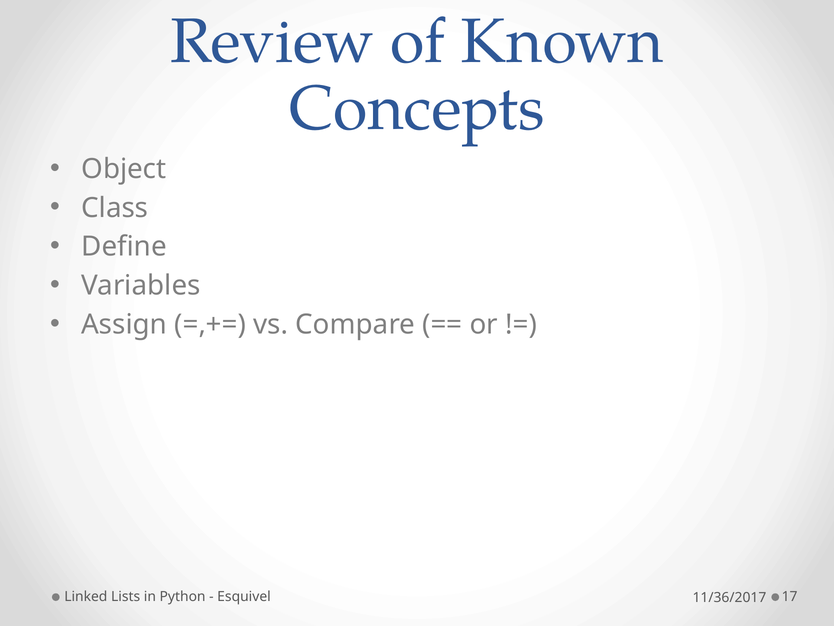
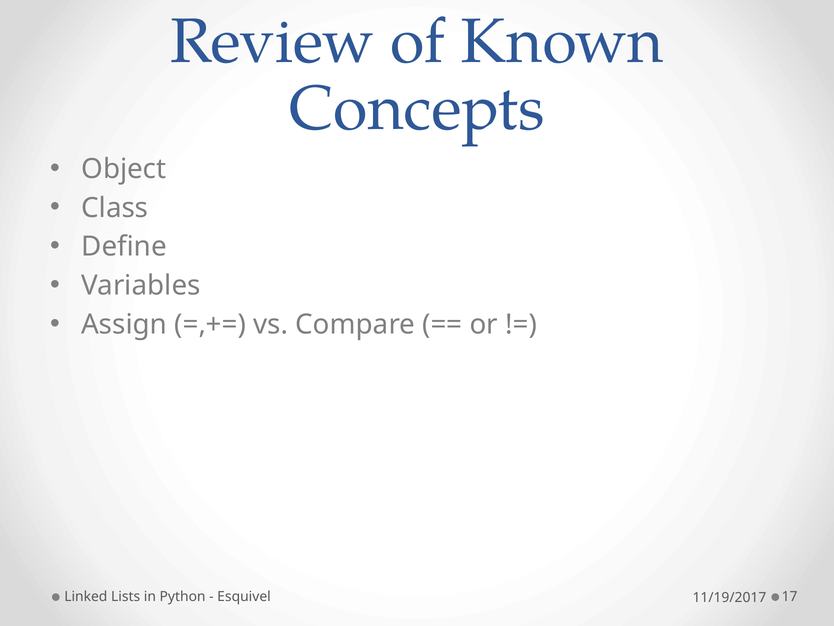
11/36/2017: 11/36/2017 -> 11/19/2017 (729, 597)
